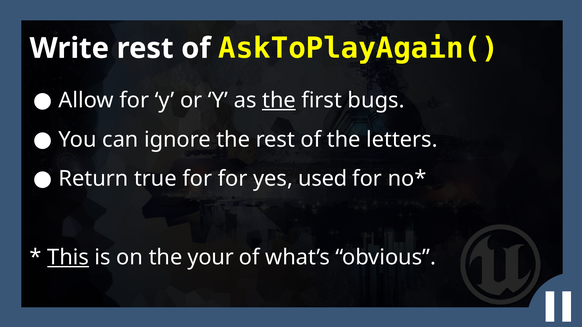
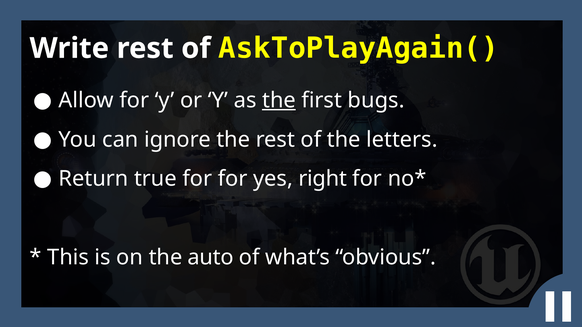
used: used -> right (323, 179)
This underline: present -> none (68, 258)
your: your -> auto (211, 258)
